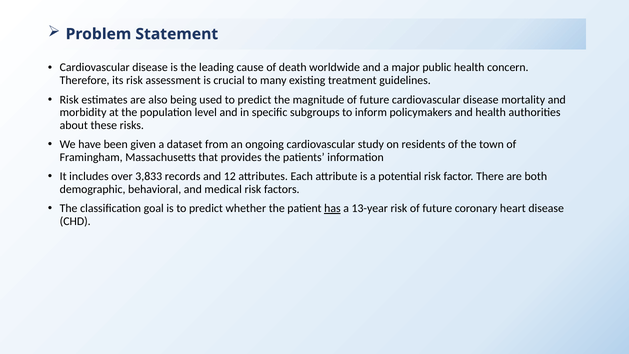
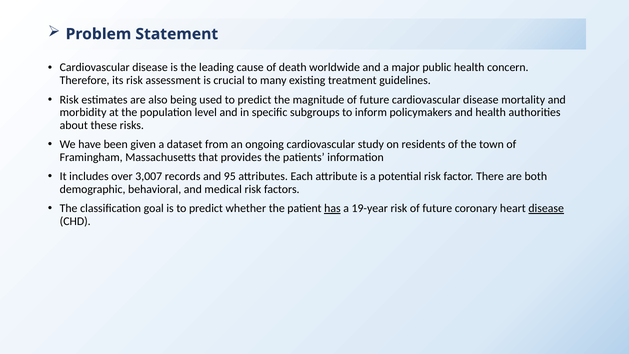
3,833: 3,833 -> 3,007 (149, 176)
12: 12 -> 95 (230, 176)
13-year: 13-year -> 19-year (370, 208)
disease underline: none -> present (546, 208)
